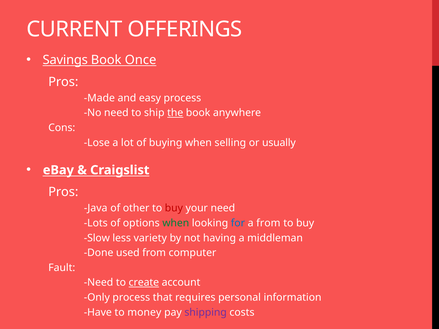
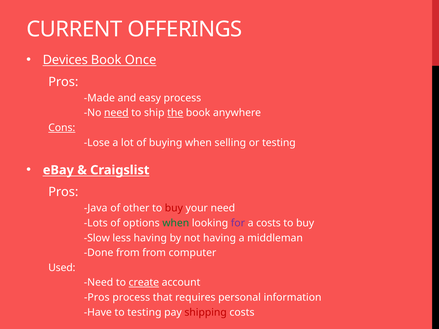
Savings: Savings -> Devices (65, 60)
need underline: none -> present (116, 113)
Cons underline: none -> present (62, 128)
or usually: usually -> testing (279, 143)
for colour: blue -> purple (238, 223)
a from: from -> costs (268, 223)
less variety: variety -> having (150, 238)
Done used: used -> from (128, 253)
Fault: Fault -> Used (62, 268)
Only: Only -> Pros (97, 298)
to money: money -> testing (144, 313)
shipping colour: purple -> red (206, 313)
